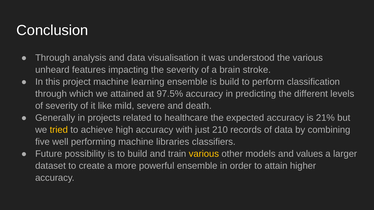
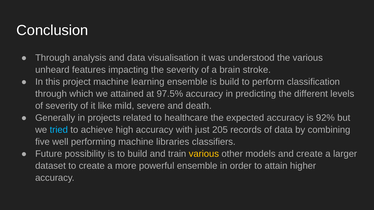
21%: 21% -> 92% (325, 118)
tried colour: yellow -> light blue (59, 130)
210: 210 -> 205 (220, 130)
and values: values -> create (309, 154)
